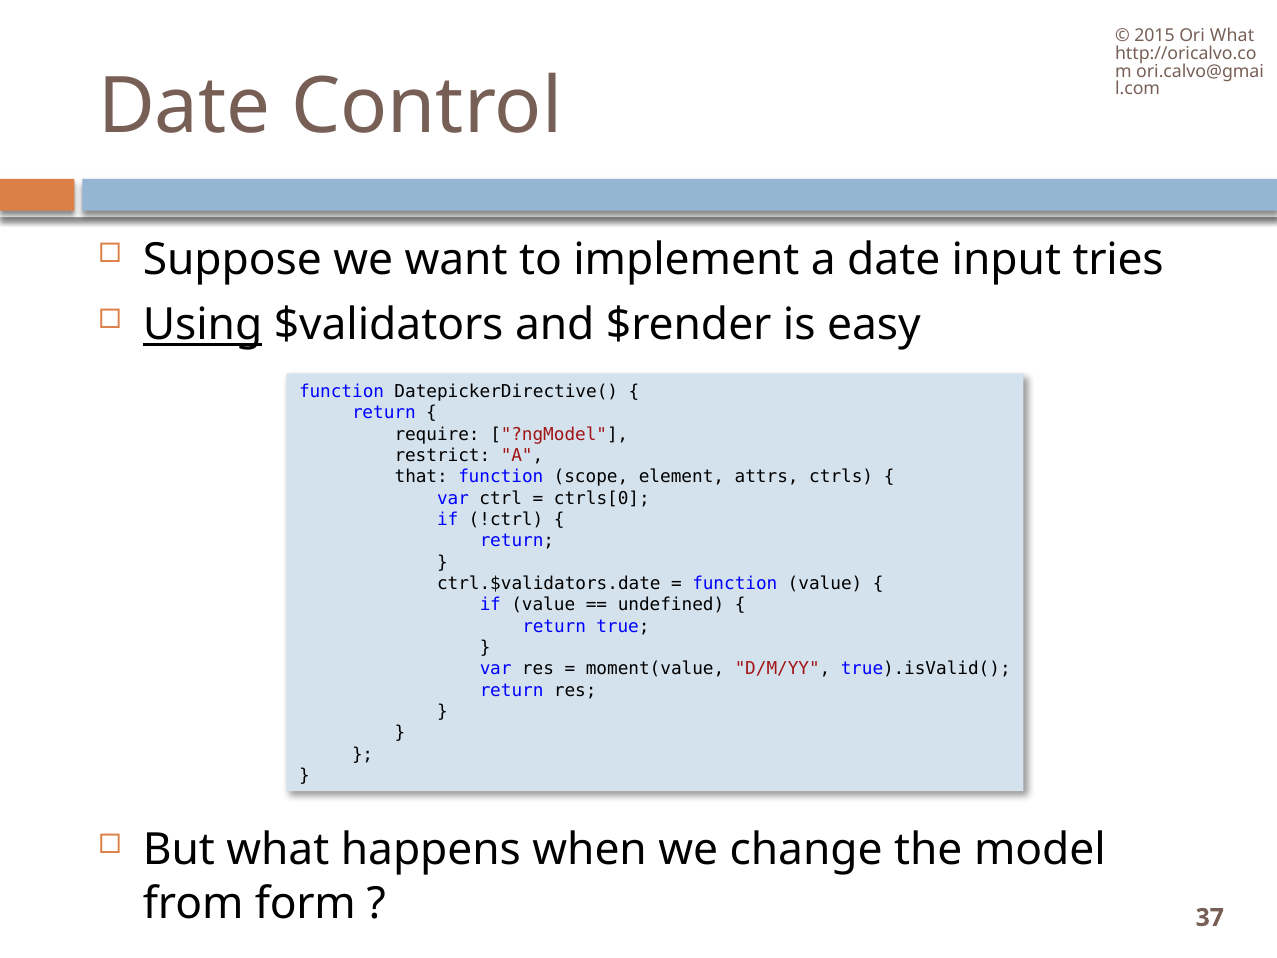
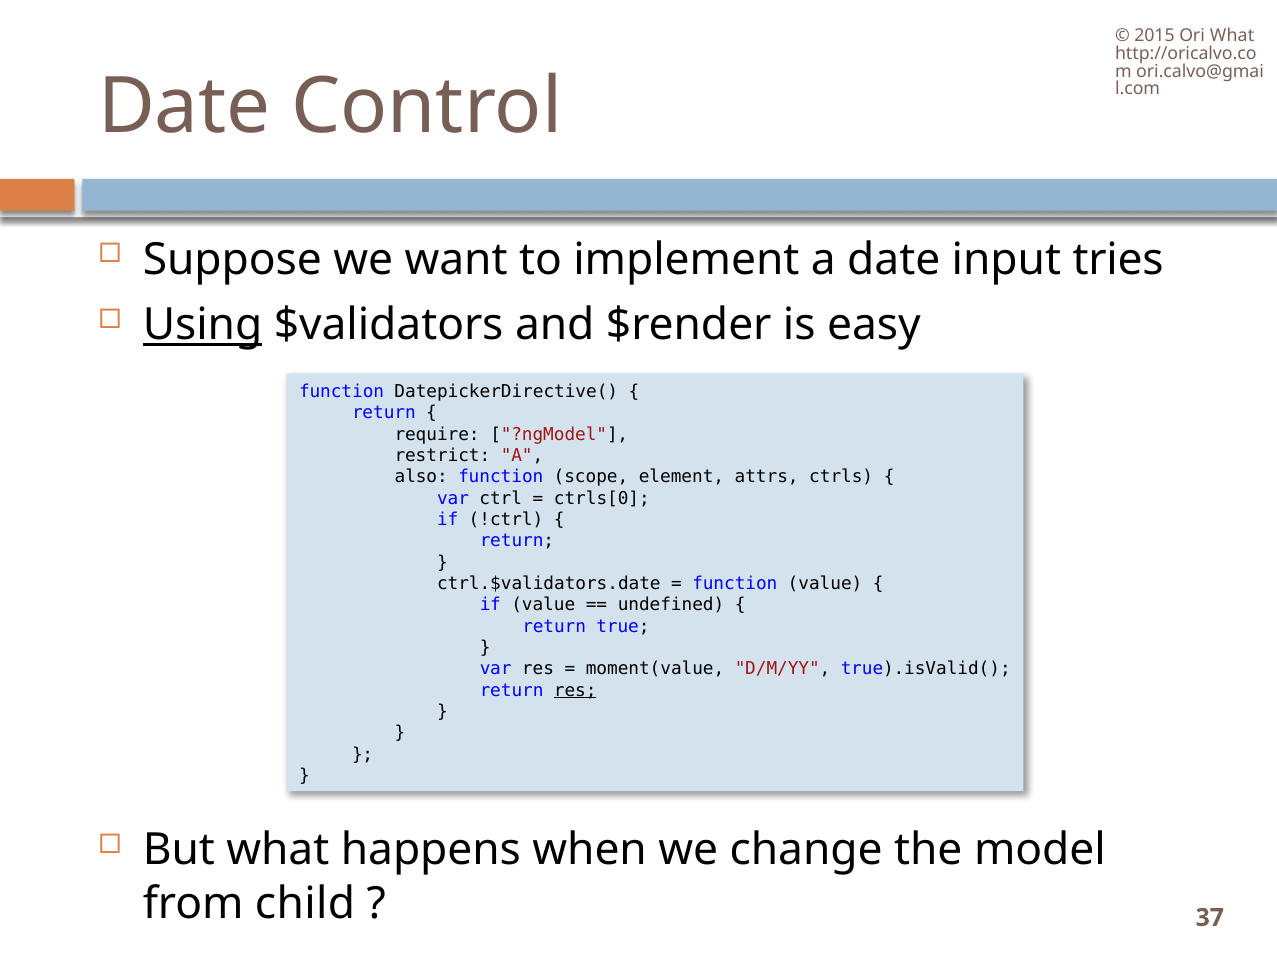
that: that -> also (421, 477)
res underline: none -> present (575, 690)
form: form -> child (305, 903)
